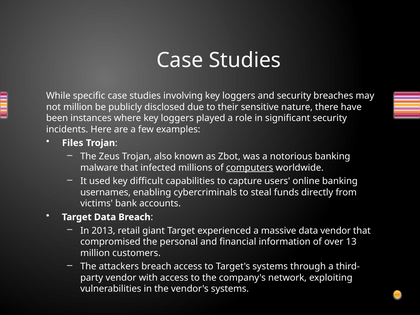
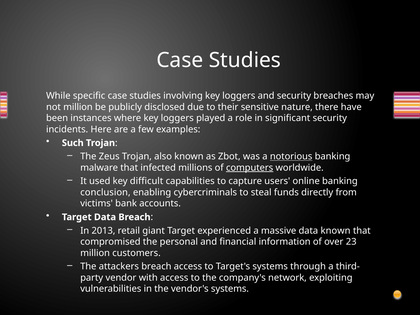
Files: Files -> Such (73, 143)
notorious underline: none -> present (291, 156)
usernames: usernames -> conclusion (105, 192)
data vendor: vendor -> known (336, 231)
13: 13 -> 23 (351, 242)
